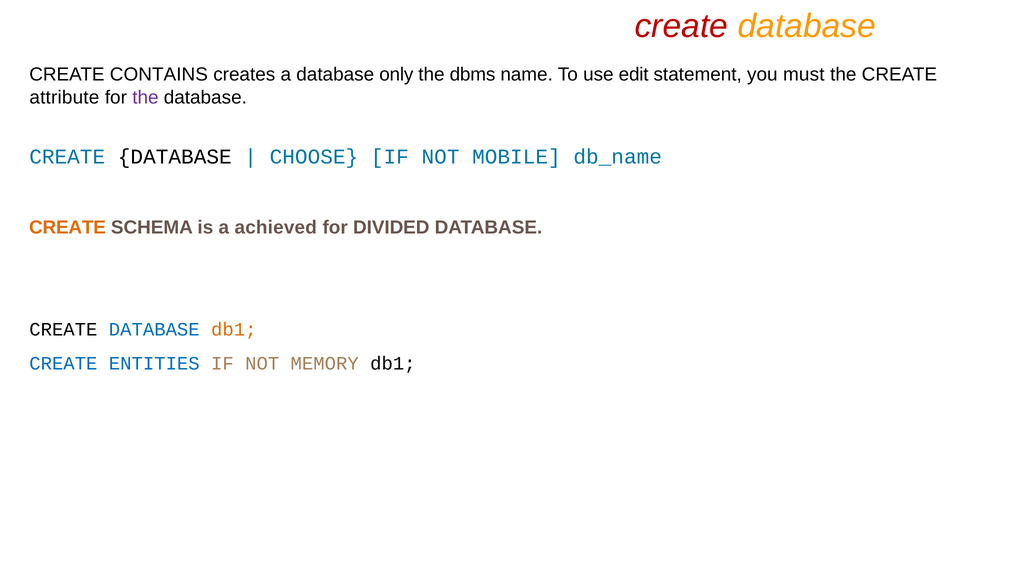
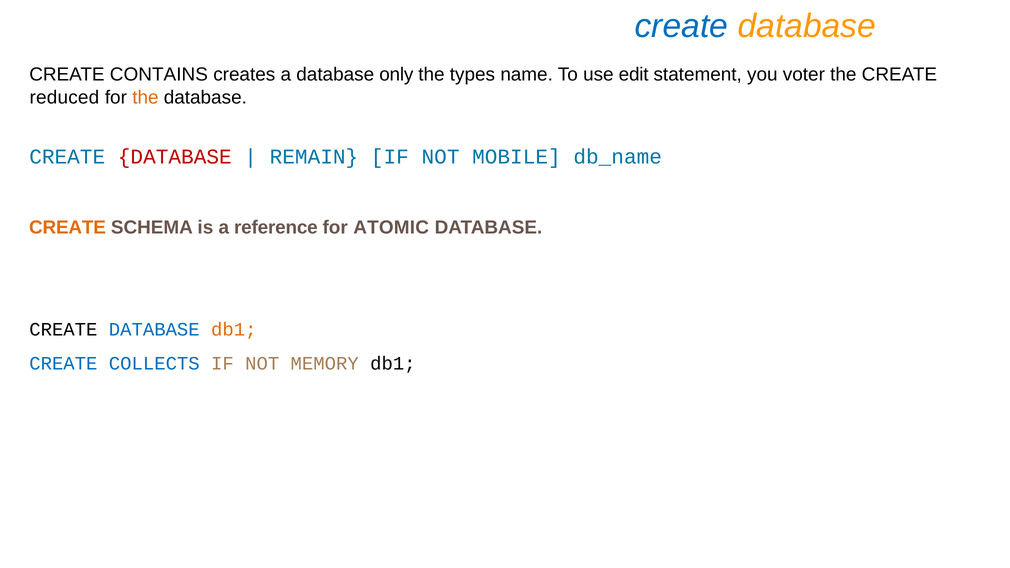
create colour: red -> blue (681, 26)
dbms: dbms -> types (472, 75)
must: must -> voter (804, 75)
attribute: attribute -> reduced (64, 97)
the colour: purple -> orange (145, 97)
DATABASE colour: black -> red (175, 157)
CHOOSE: CHOOSE -> REMAIN (314, 157)
achieved: achieved -> reference (276, 227)
DIVIDED: DIVIDED -> ATOMIC (391, 227)
ENTITIES: ENTITIES -> COLLECTS (154, 364)
